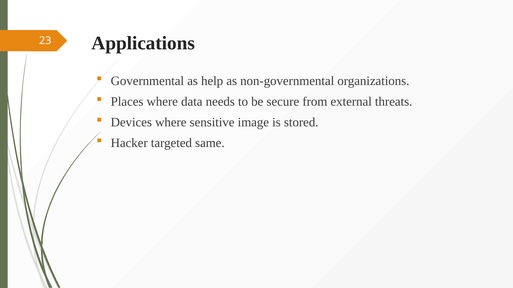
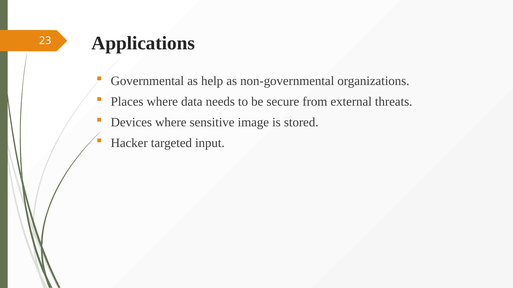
same: same -> input (210, 143)
